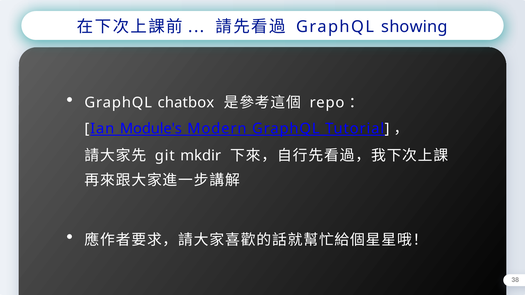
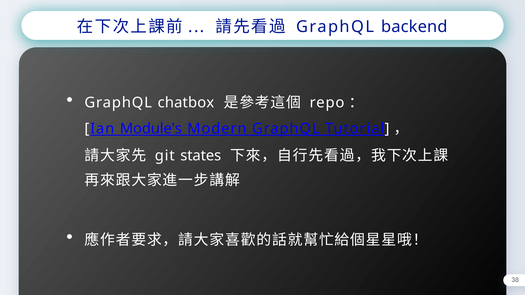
showing: showing -> backend (414, 27)
mkdir: mkdir -> states (201, 156)
